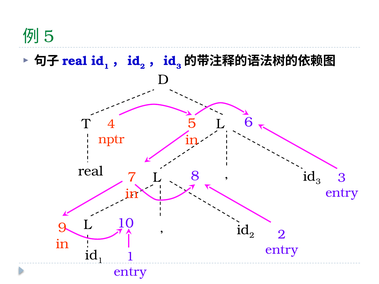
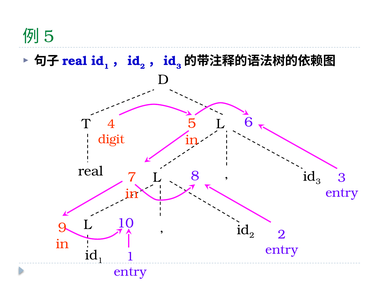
nptr: nptr -> digit (111, 139)
